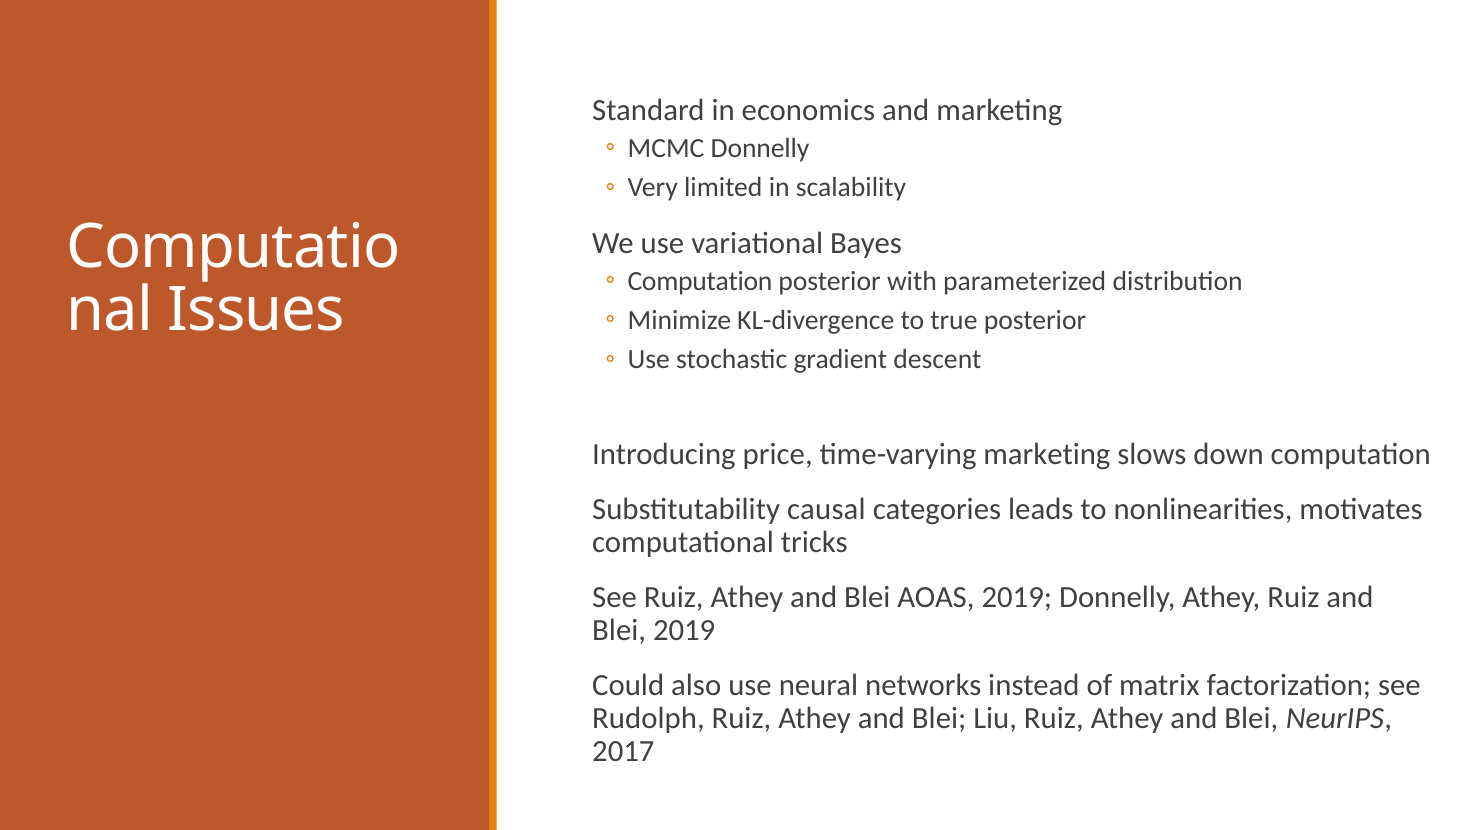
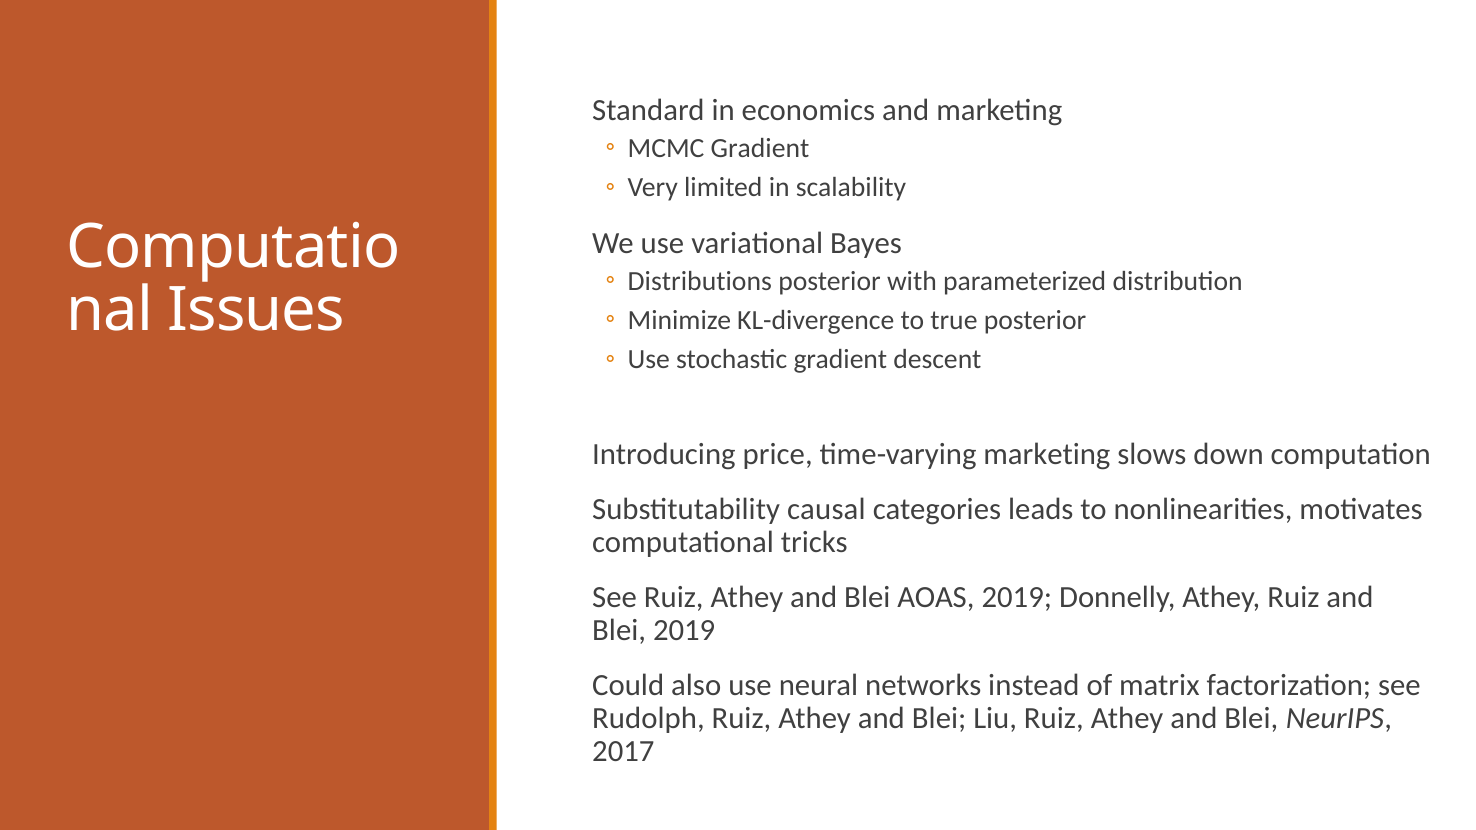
MCMC Donnelly: Donnelly -> Gradient (760, 148)
Computation: Computation -> Distributions (700, 281)
